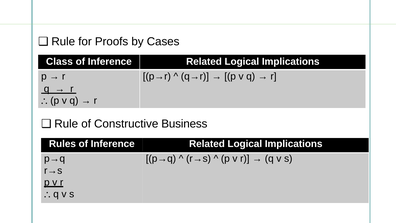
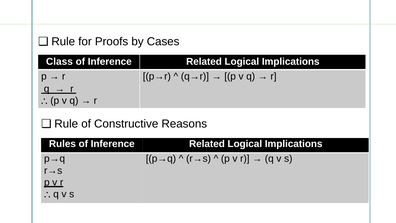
Business: Business -> Reasons (184, 124)
